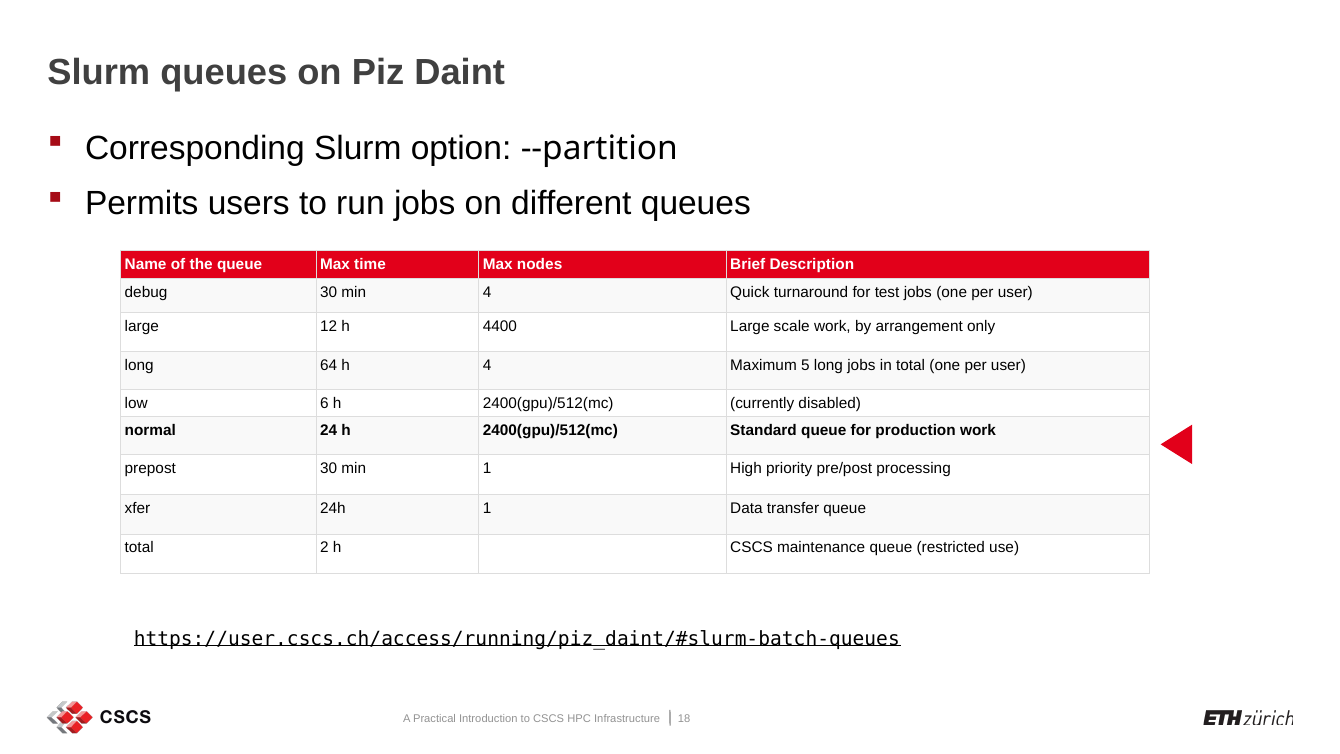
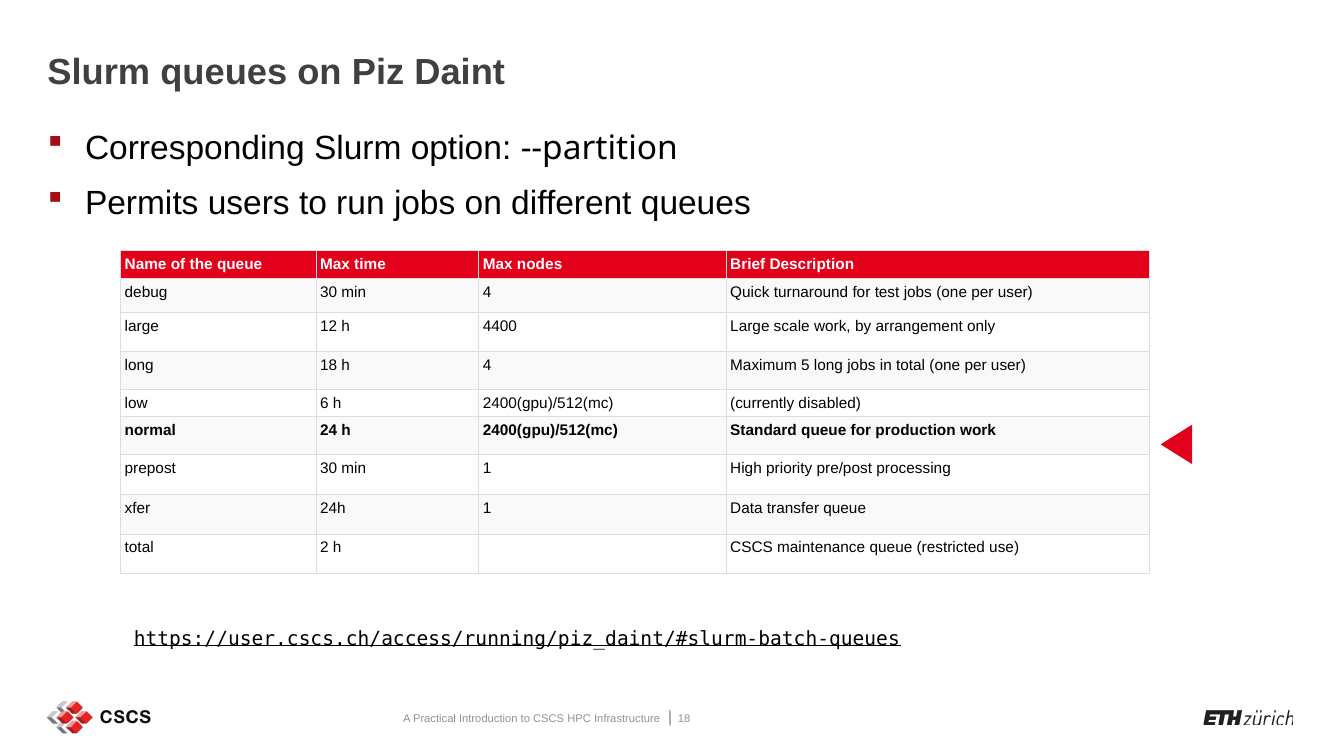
long 64: 64 -> 18 (329, 365)
